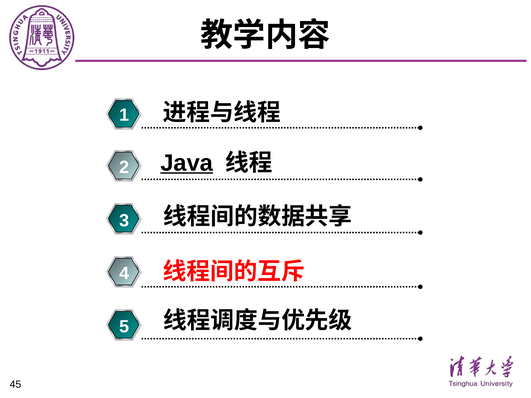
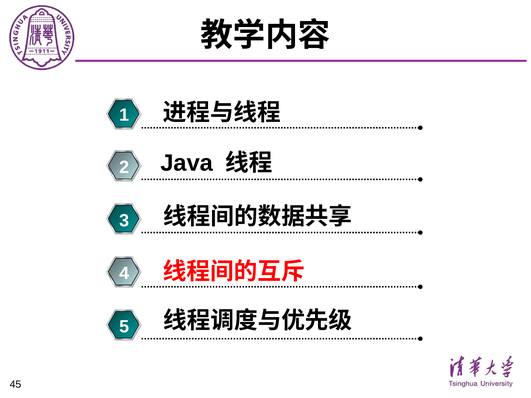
Java underline: present -> none (187, 163)
